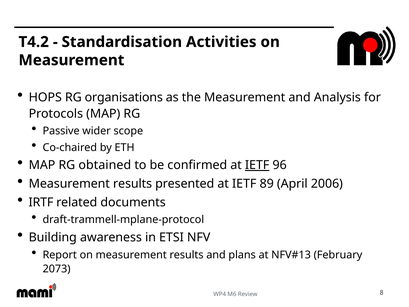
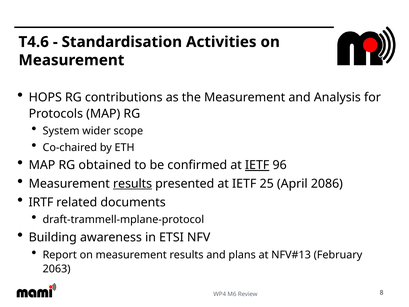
T4.2: T4.2 -> T4.6 (34, 42)
organisations: organisations -> contributions (124, 97)
Passive: Passive -> System (61, 131)
results underline: none -> present (133, 184)
89: 89 -> 25 (267, 184)
2006: 2006 -> 2086 (327, 184)
2073: 2073 -> 2063 (57, 269)
